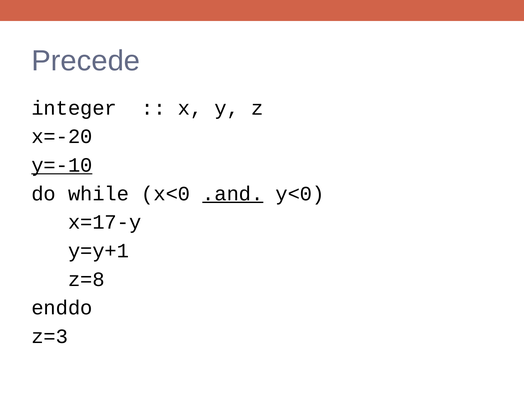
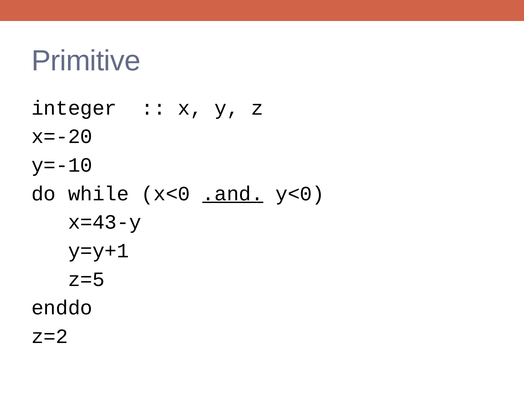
Precede: Precede -> Primitive (86, 61)
y=-10 underline: present -> none (62, 165)
x=17-y: x=17-y -> x=43-y (105, 222)
z=8: z=8 -> z=5 (86, 279)
z=3: z=3 -> z=2 (50, 336)
